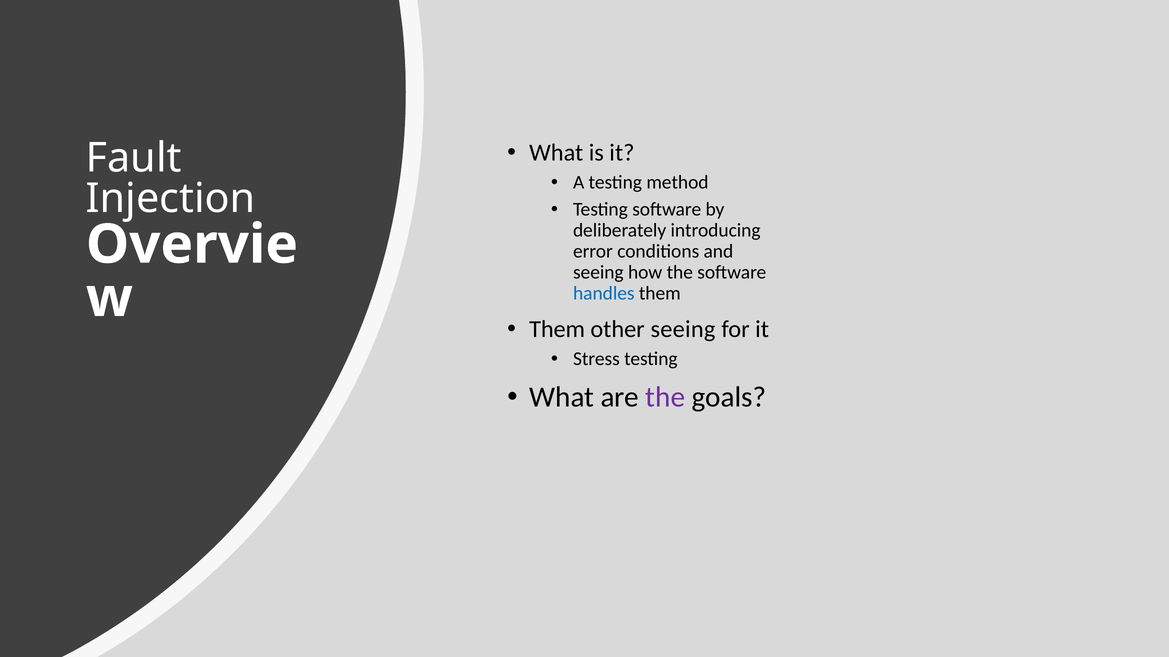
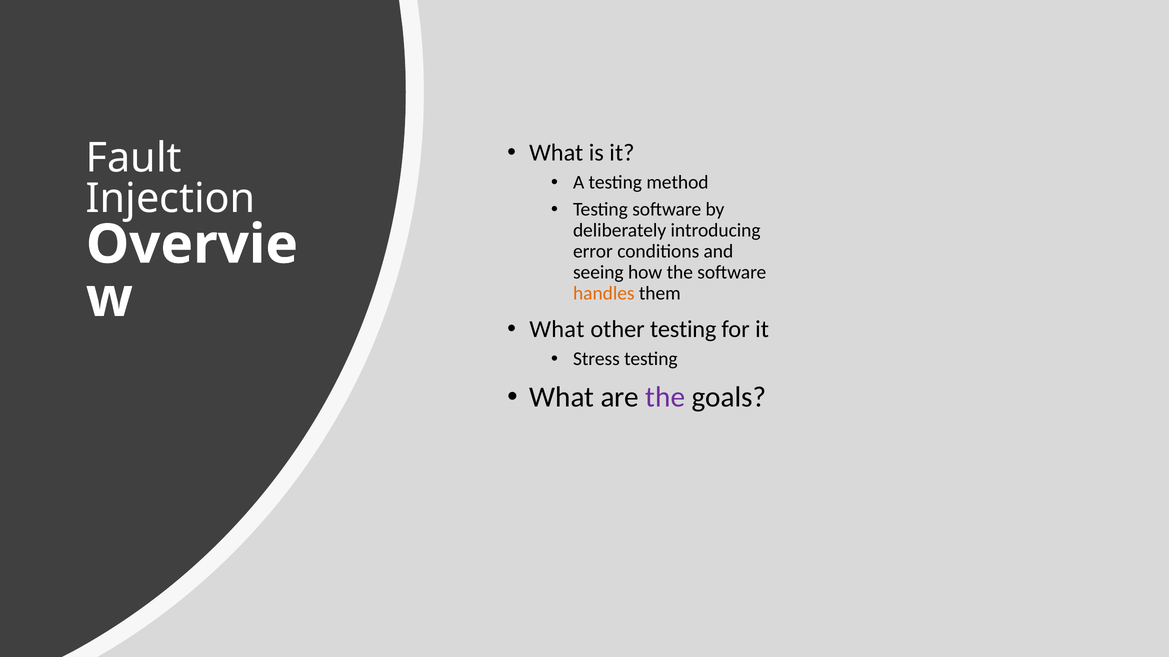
handles colour: blue -> orange (604, 294)
Them: Them -> What (557, 329)
other seeing: seeing -> testing (683, 329)
